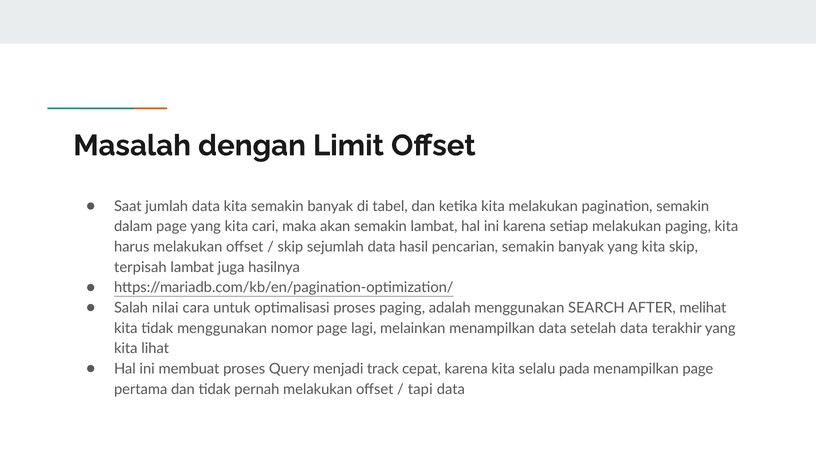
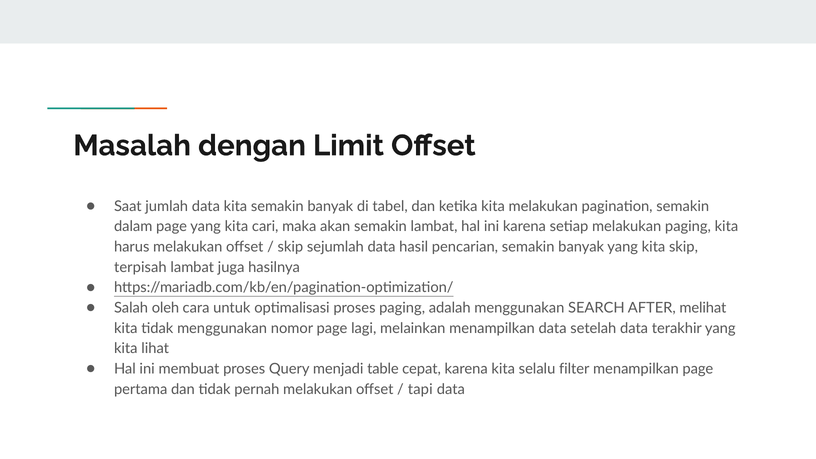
nilai: nilai -> oleh (165, 308)
track: track -> table (383, 369)
pada: pada -> filter (574, 369)
